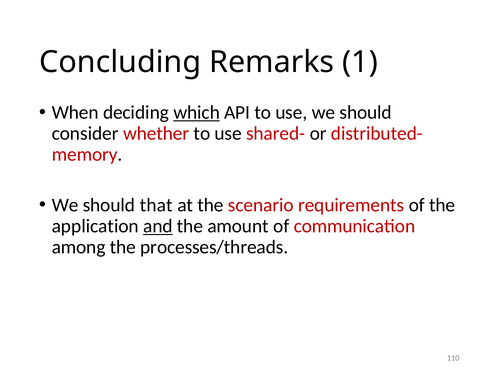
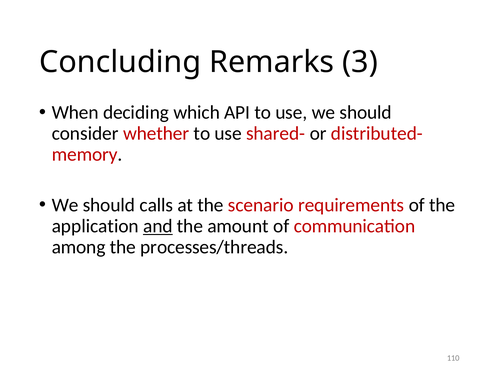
1: 1 -> 3 (360, 62)
which underline: present -> none (197, 113)
that: that -> calls (156, 205)
